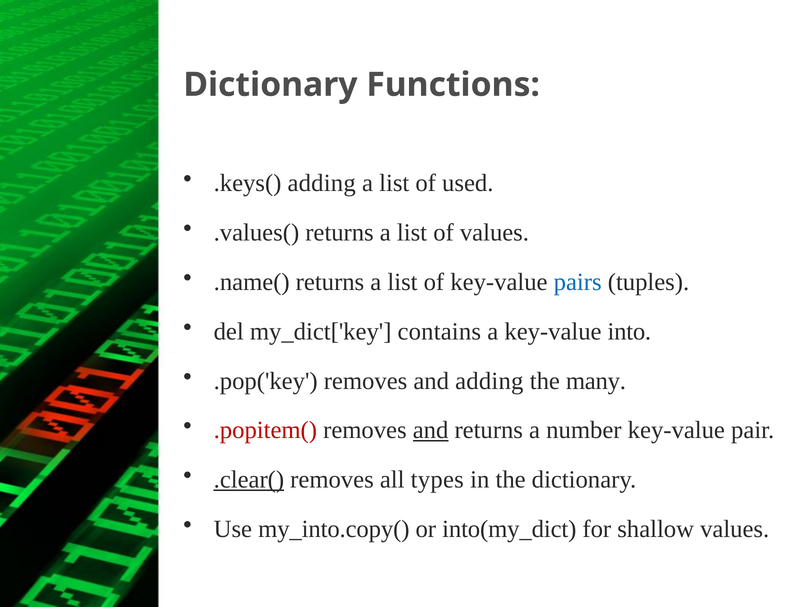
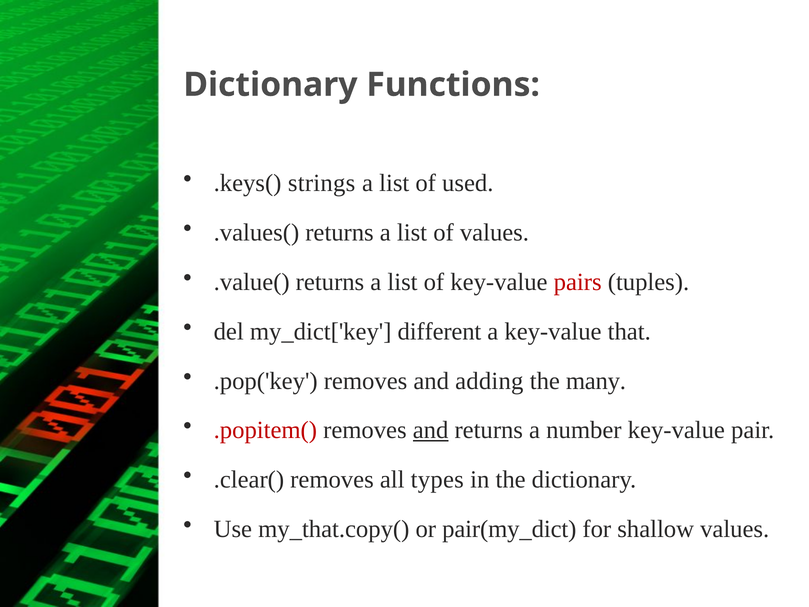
.keys( adding: adding -> strings (322, 183)
.name(: .name( -> .value( (252, 282)
pairs colour: blue -> red (578, 282)
contains: contains -> different (439, 331)
into: into -> that (629, 331)
.clear( underline: present -> none (249, 480)
my_into.copy(: my_into.copy( -> my_that.copy( (334, 529)
into(my_dict: into(my_dict -> pair(my_dict (509, 529)
